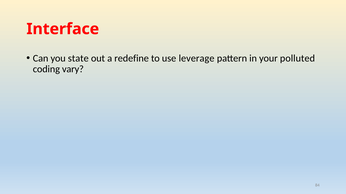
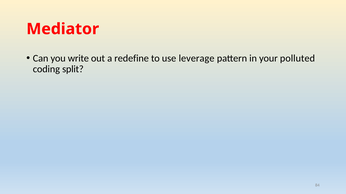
Interface: Interface -> Mediator (63, 29)
state: state -> write (78, 58)
vary: vary -> split (73, 69)
